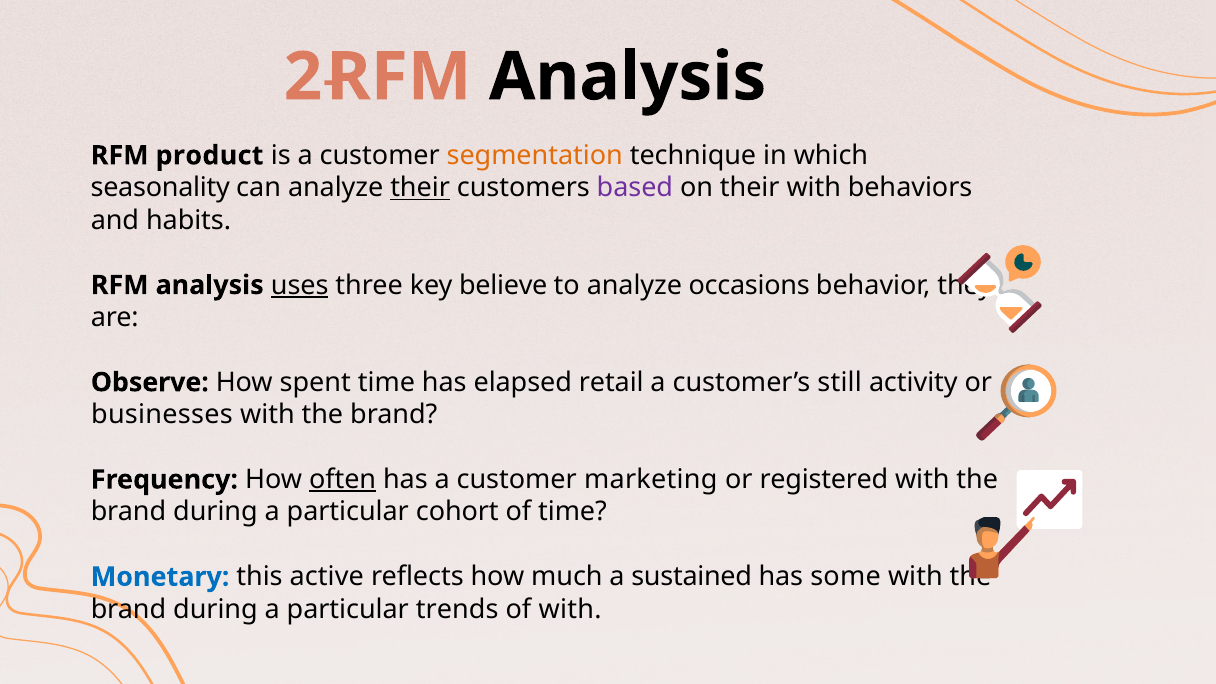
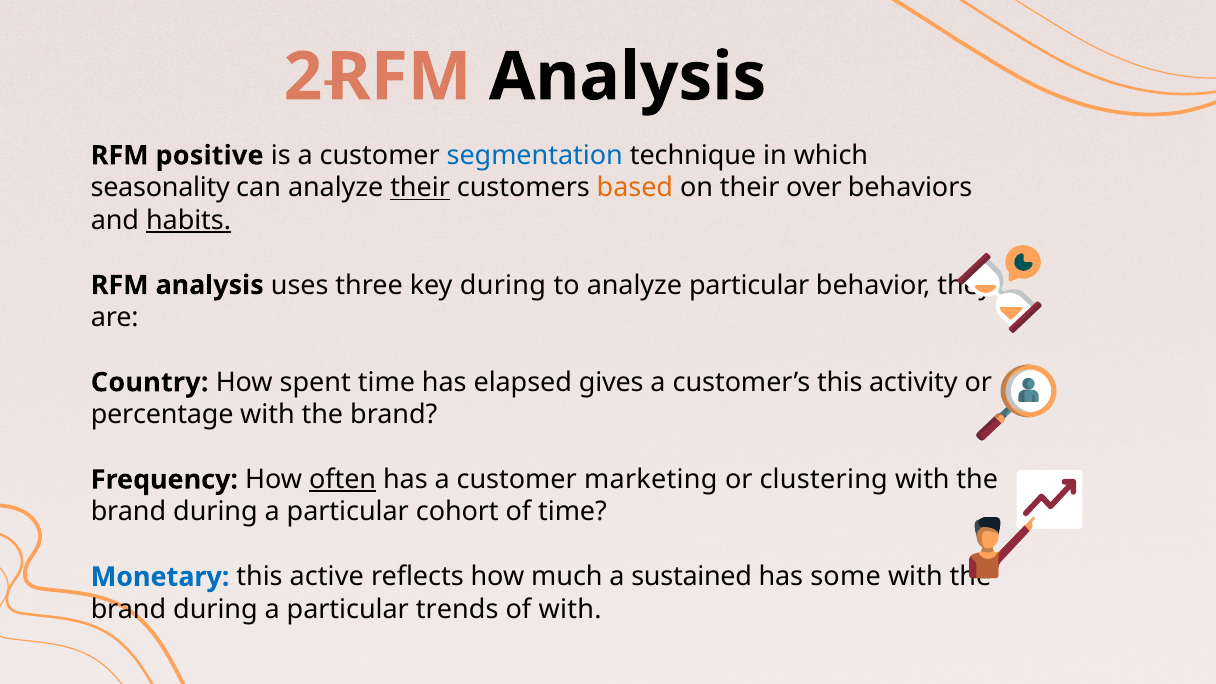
product: product -> positive (210, 156)
segmentation colour: orange -> blue (535, 156)
based colour: purple -> orange (635, 188)
their with: with -> over (814, 188)
habits underline: none -> present (189, 220)
uses underline: present -> none (300, 285)
key believe: believe -> during (503, 285)
analyze occasions: occasions -> particular (749, 285)
Observe: Observe -> Country (150, 382)
retail: retail -> gives (611, 382)
customer’s still: still -> this (840, 382)
businesses: businesses -> percentage (162, 415)
registered: registered -> clustering (824, 480)
